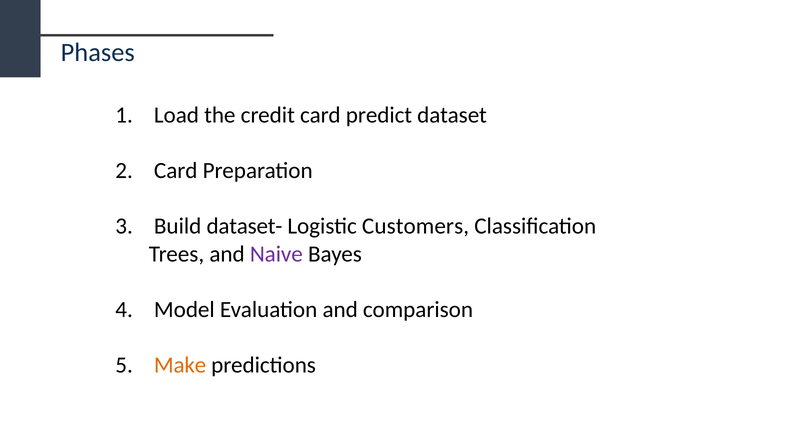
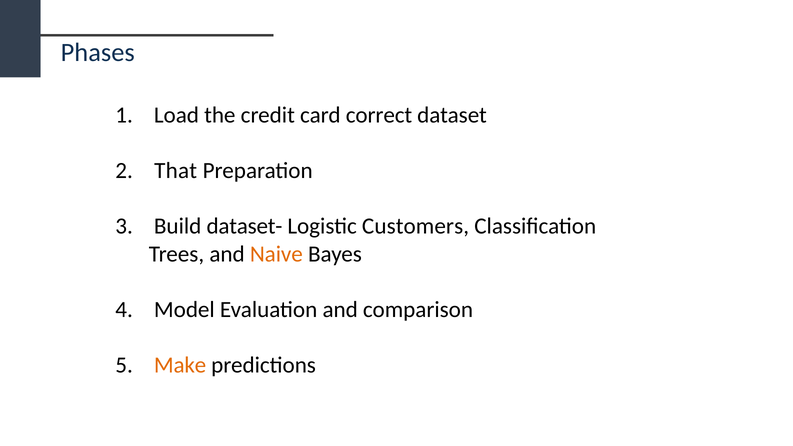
predict: predict -> correct (379, 115)
Card: Card -> That (176, 171)
Naive colour: purple -> orange (276, 254)
